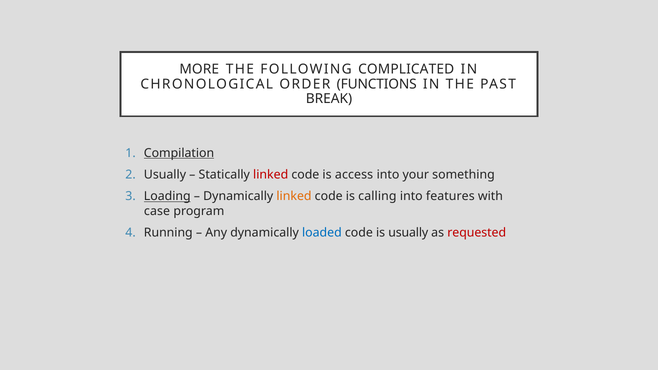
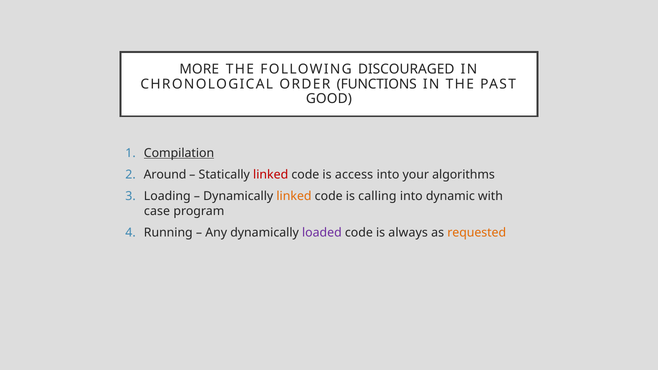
COMPLICATED: COMPLICATED -> DISCOURAGED (406, 69)
BREAK: BREAK -> GOOD (329, 99)
Usually: Usually -> Around (165, 175)
something: something -> algorithms (464, 175)
Loading underline: present -> none (167, 196)
features: features -> dynamic (450, 196)
loaded colour: blue -> purple (322, 233)
is usually: usually -> always (408, 233)
requested colour: red -> orange (477, 233)
